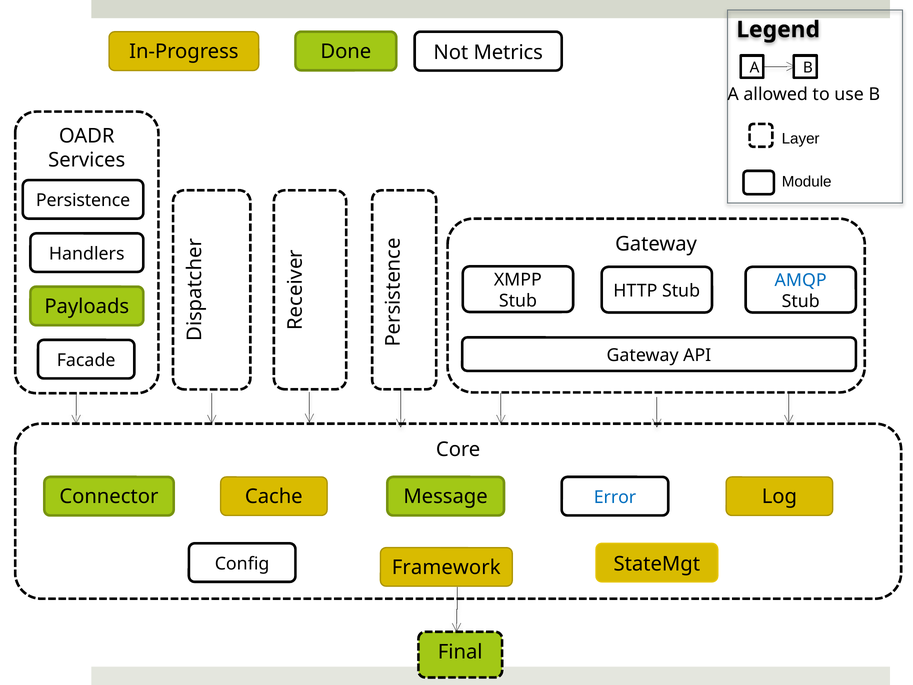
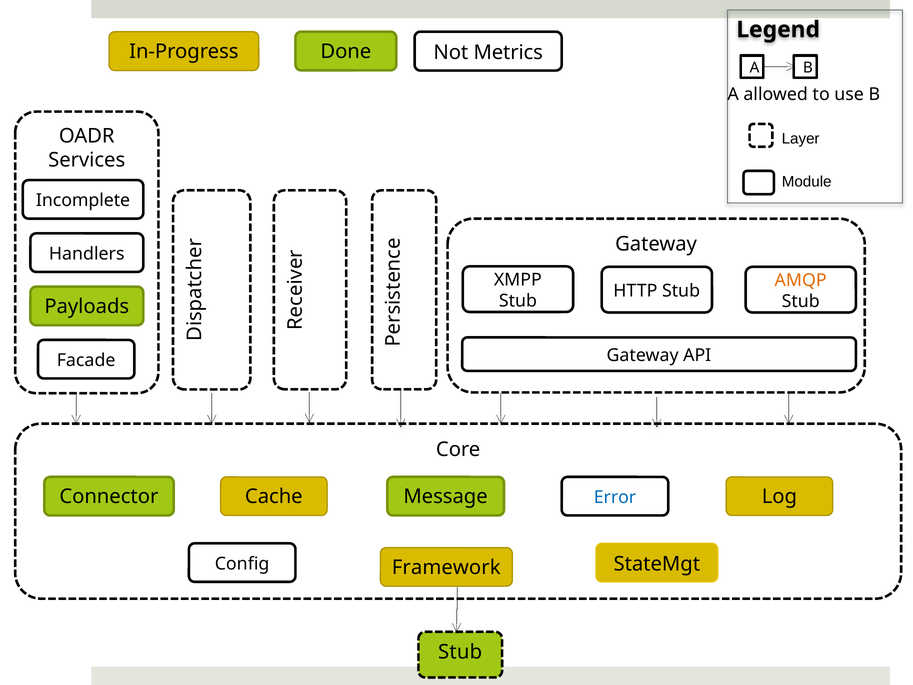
Persistence: Persistence -> Incomplete (83, 200)
AMQP colour: blue -> orange (801, 280)
Final: Final -> Stub (460, 652)
